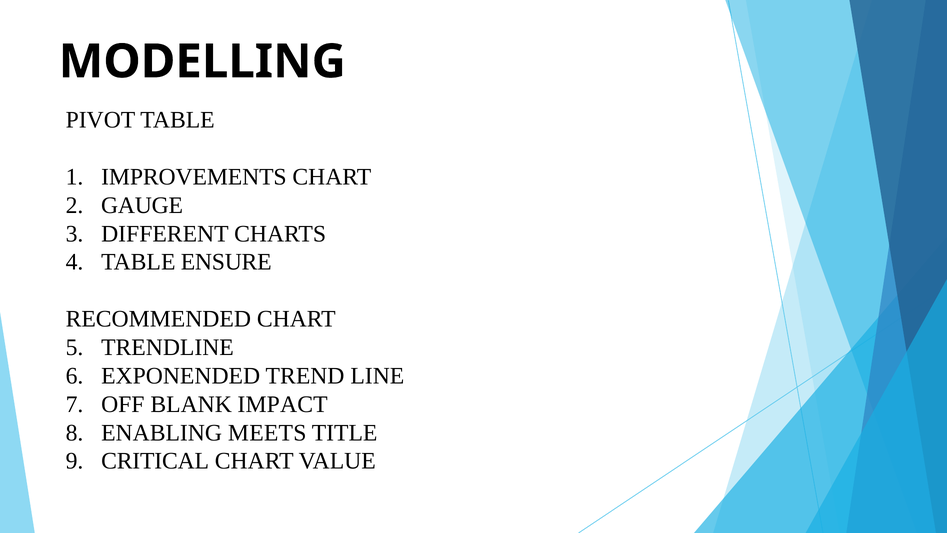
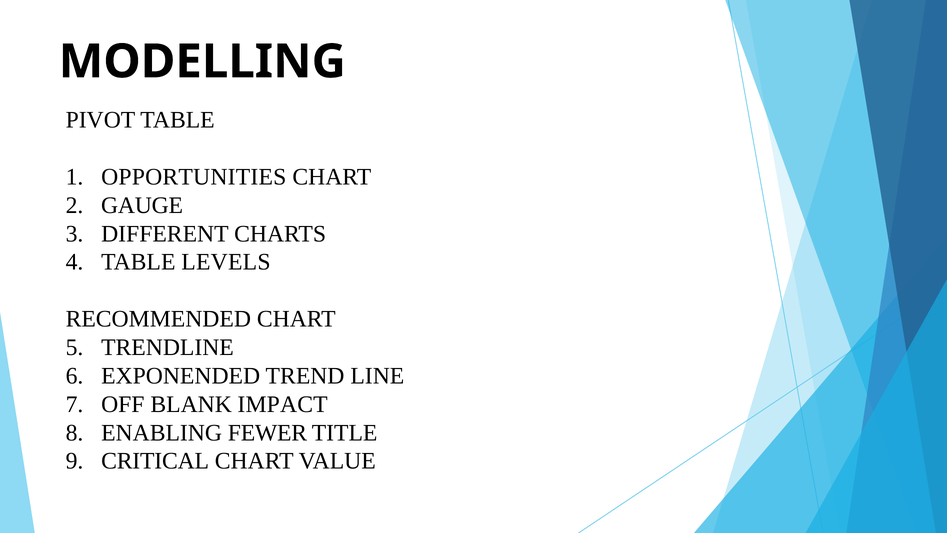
IMPROVEMENTS: IMPROVEMENTS -> OPPORTUNITIES (194, 177)
ENSURE: ENSURE -> LEVELS (226, 262)
MEETS: MEETS -> FEWER (267, 432)
